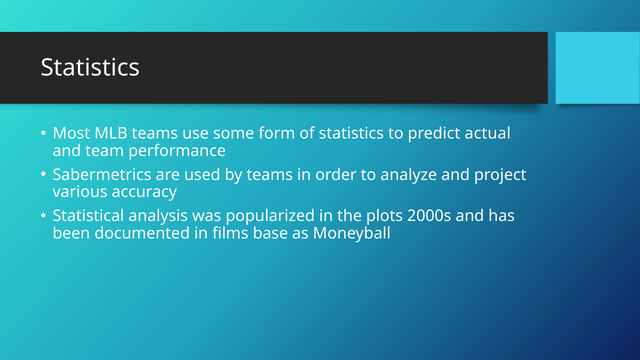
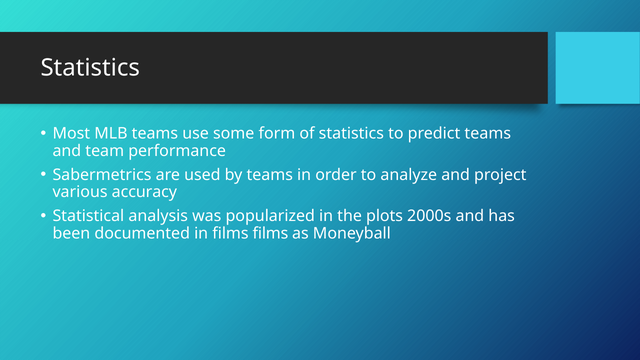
predict actual: actual -> teams (488, 134)
films base: base -> films (270, 233)
